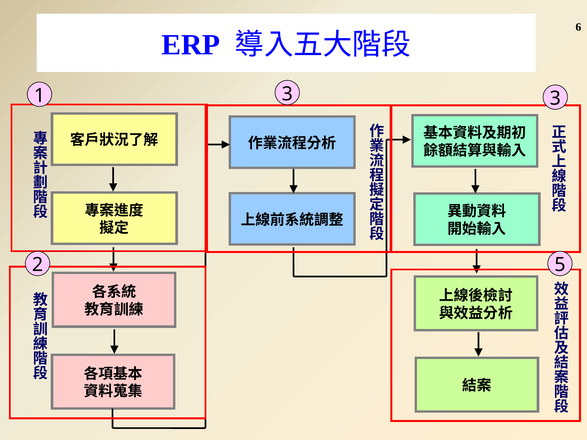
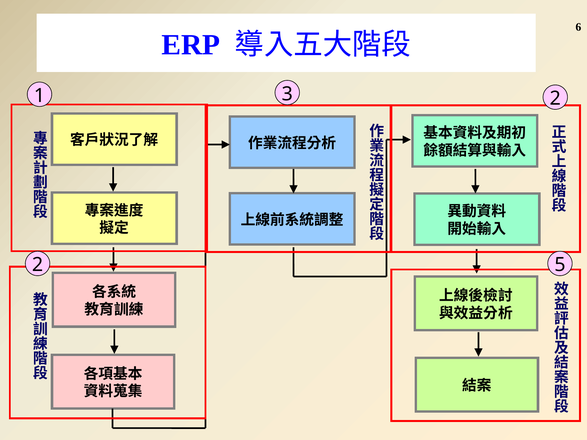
3 3: 3 -> 2 (555, 99)
